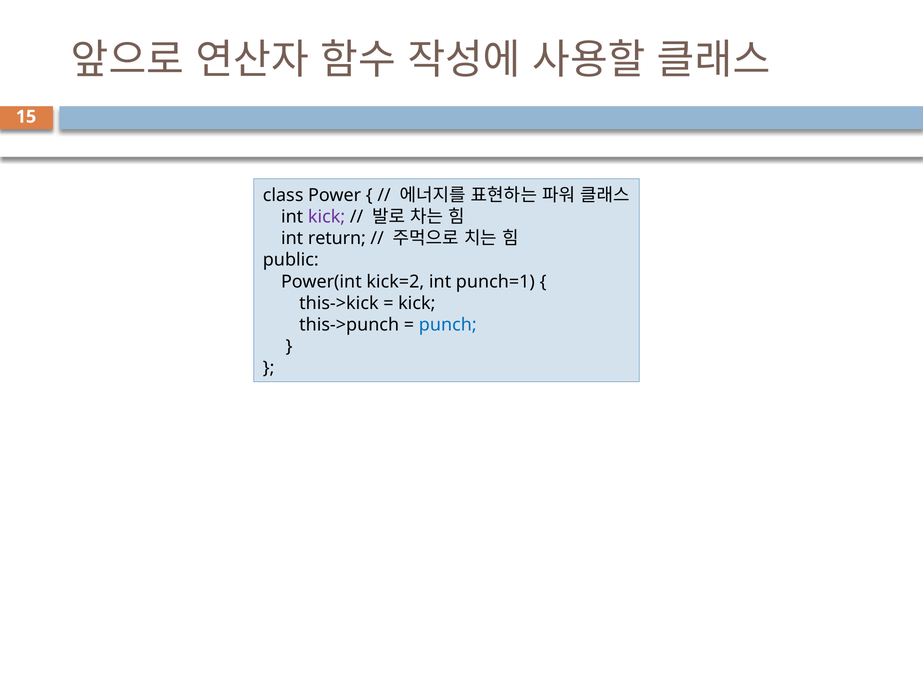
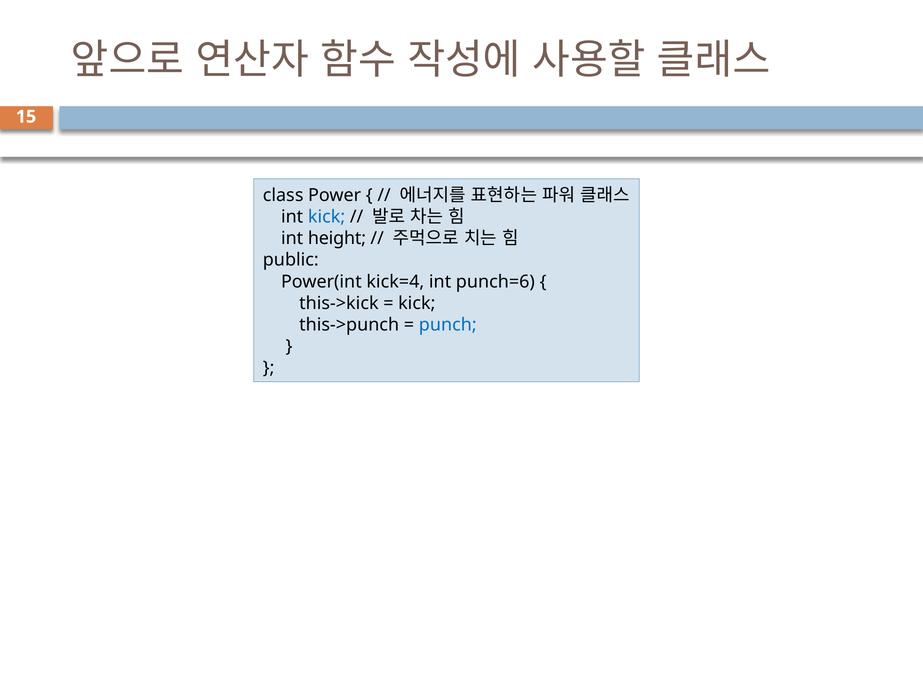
kick colour: purple -> blue (327, 217)
return: return -> height (337, 239)
kick=2: kick=2 -> kick=4 (395, 282)
punch=1: punch=1 -> punch=6 (495, 282)
